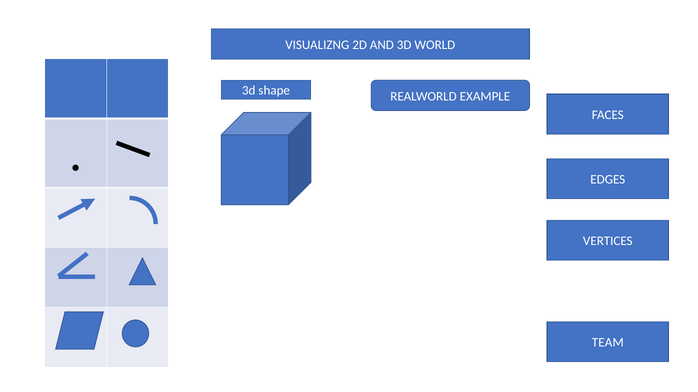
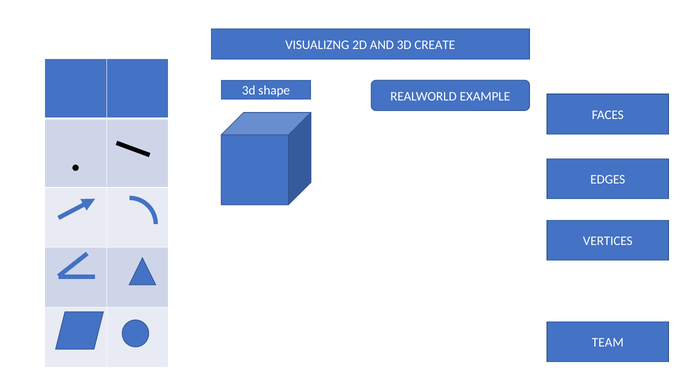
WORLD: WORLD -> CREATE (435, 45)
